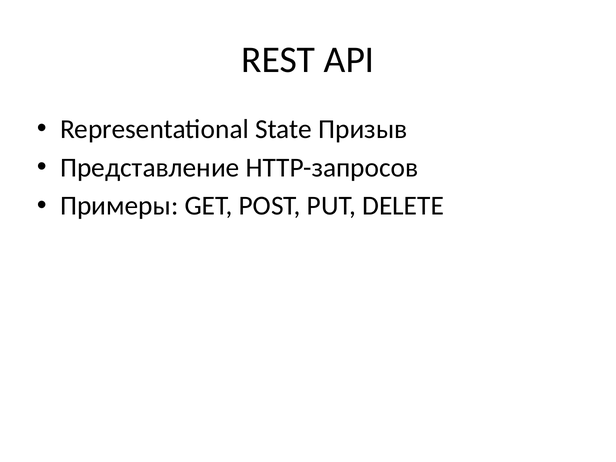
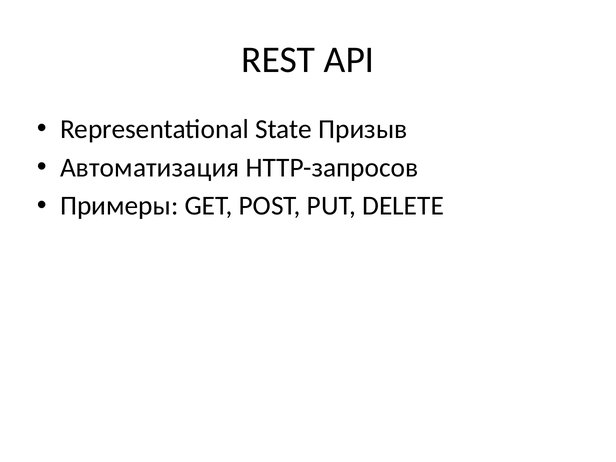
Представление: Представление -> Автоматизация (150, 168)
